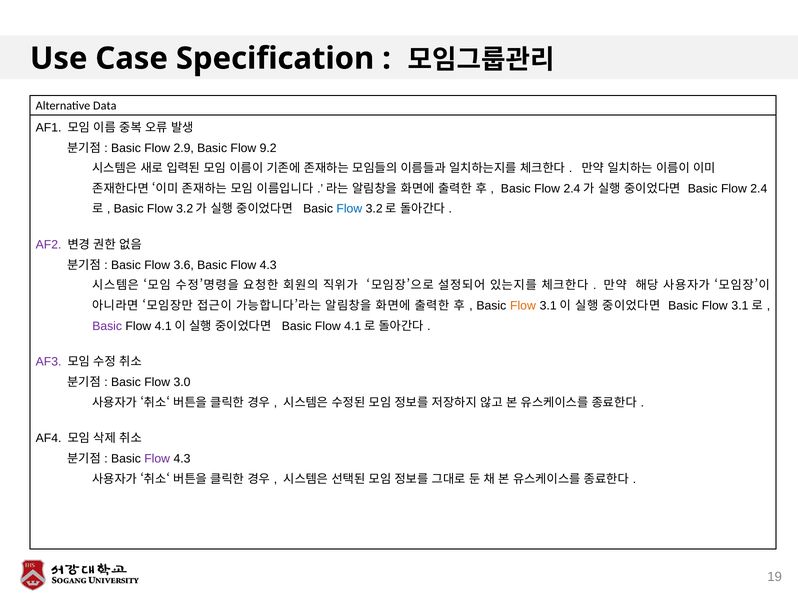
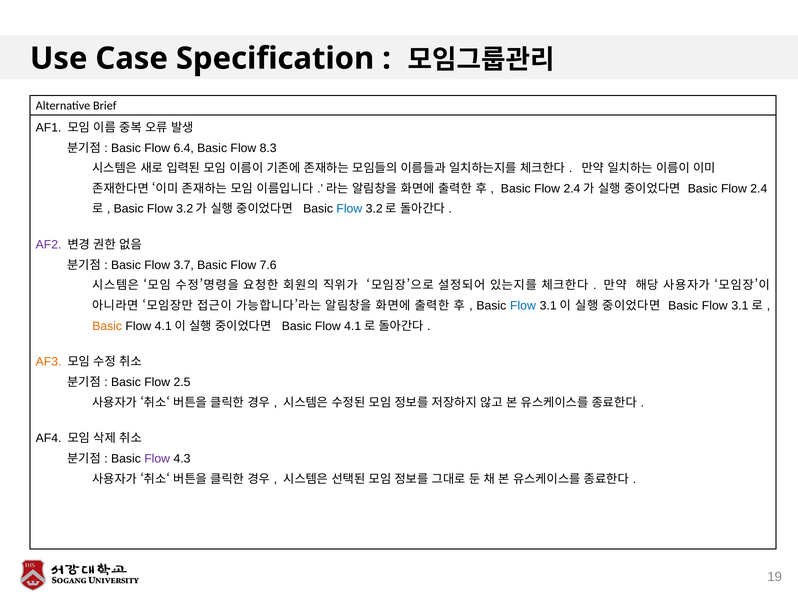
Data: Data -> Brief (105, 106)
2.9: 2.9 -> 6.4 (184, 148)
9.2: 9.2 -> 8.3 (268, 148)
3.6: 3.6 -> 3.7 (184, 265)
4.3: 4.3 -> 7.6 (268, 265)
Flow colour: orange -> blue (523, 306)
Basic colour: purple -> orange (107, 326)
AF3 colour: purple -> orange (49, 362)
3.0: 3.0 -> 2.5 (182, 383)
